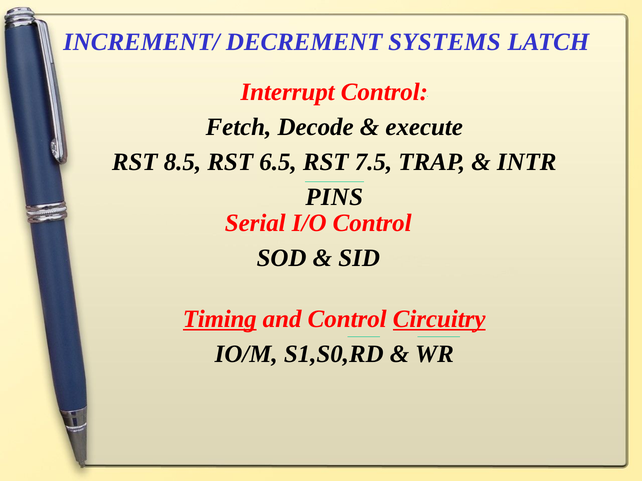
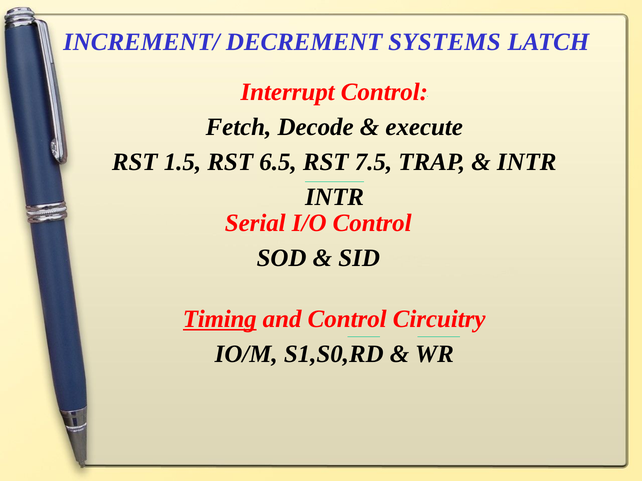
8.5: 8.5 -> 1.5 (182, 162)
PINS: PINS -> INTR (335, 197)
Circuitry underline: present -> none (439, 319)
